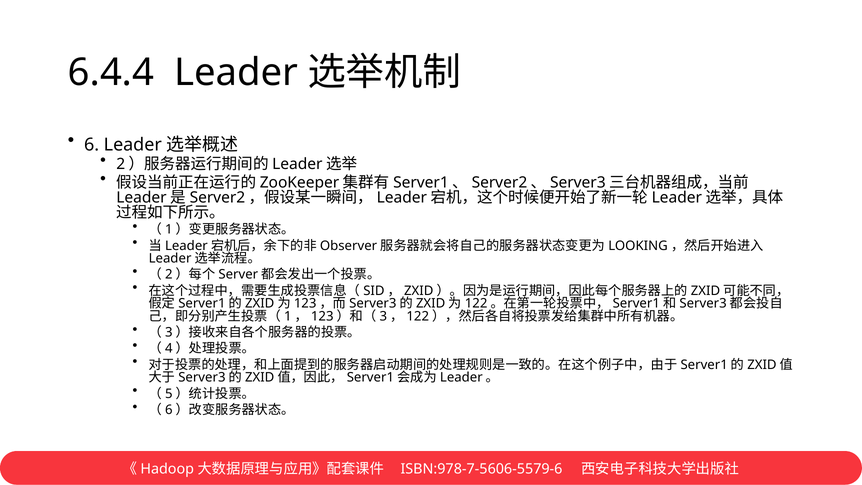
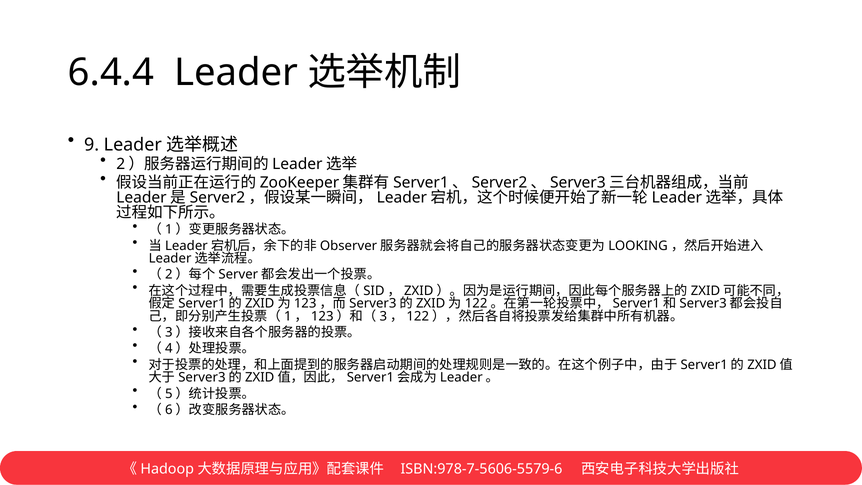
6: 6 -> 9 (92, 145)
